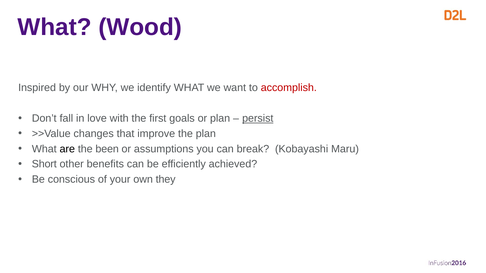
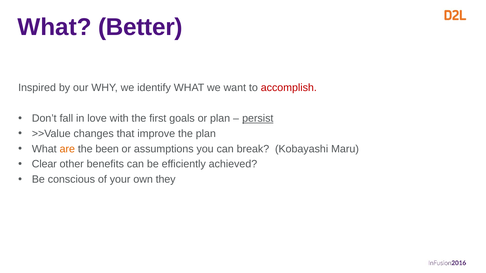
Wood: Wood -> Better (140, 27)
are colour: black -> orange (67, 149)
Short: Short -> Clear (44, 164)
